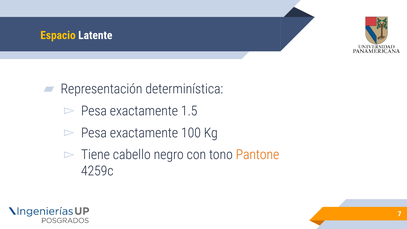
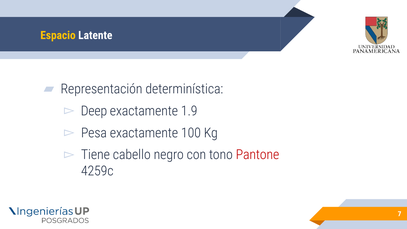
Pesa: Pesa -> Deep (94, 111)
1.5: 1.5 -> 1.9 (189, 111)
Pantone colour: orange -> red (258, 155)
